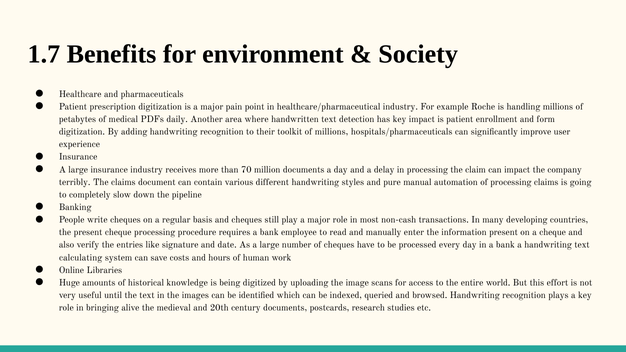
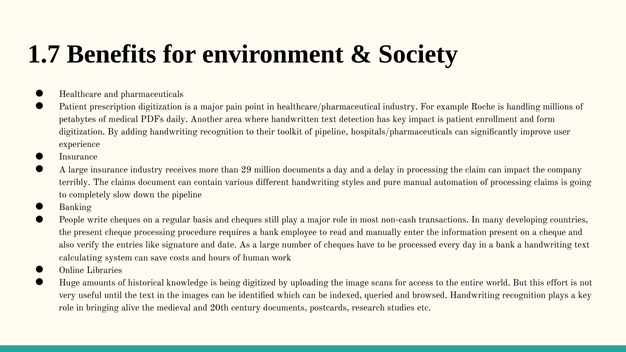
of millions: millions -> pipeline (332, 132)
70: 70 -> 29 (246, 170)
